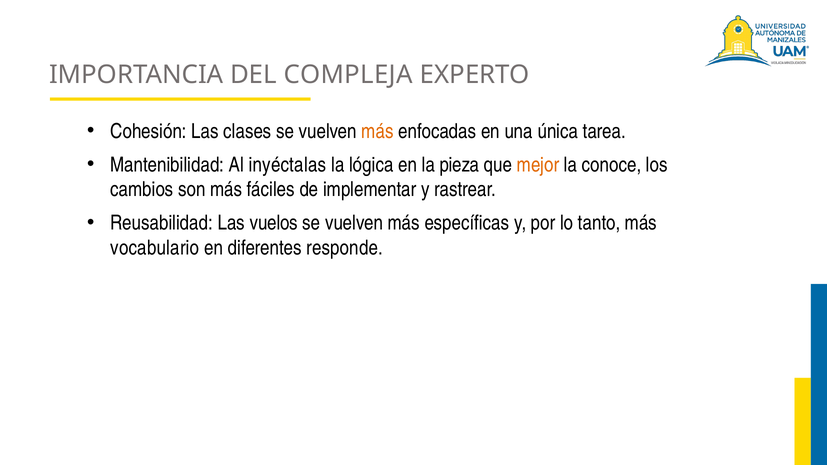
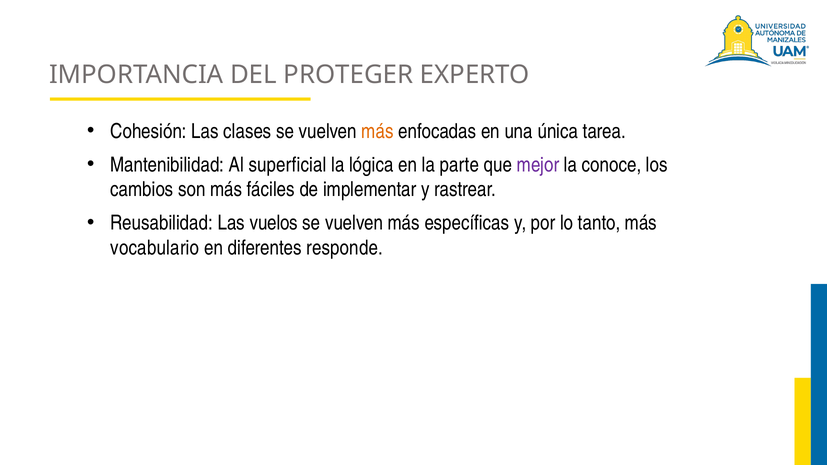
COMPLEJA: COMPLEJA -> PROTEGER (348, 75)
inyéctalas: inyéctalas -> superficial (288, 165)
pieza: pieza -> parte (459, 165)
mejor colour: orange -> purple (538, 165)
